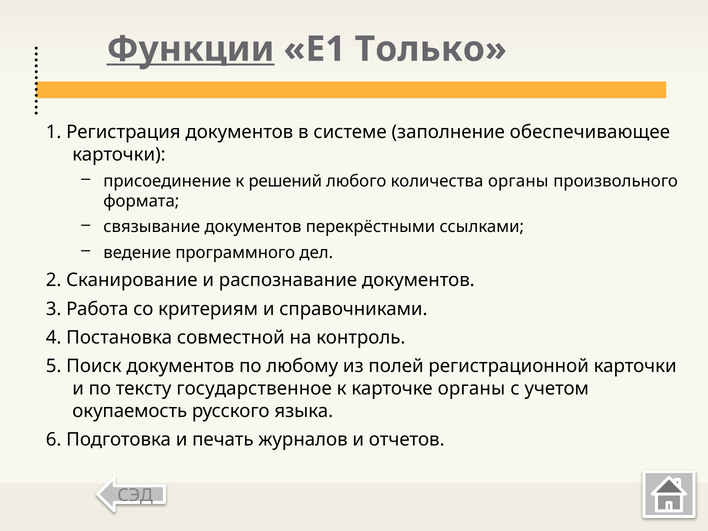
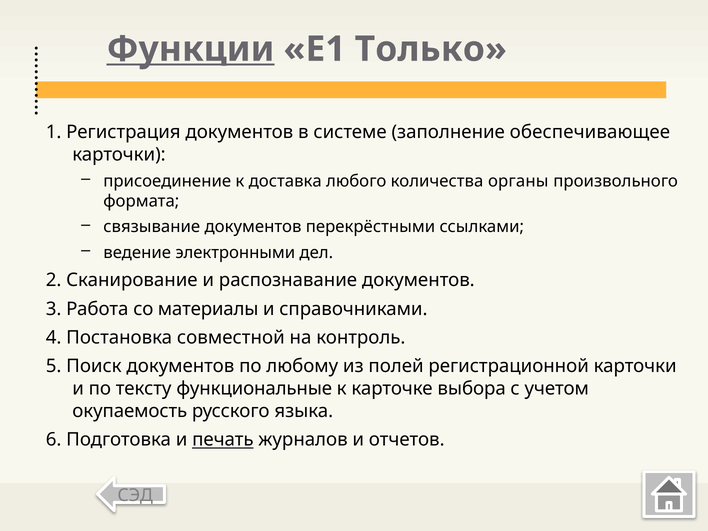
решений: решений -> доставка (285, 181)
программного: программного -> электронными (235, 252)
критериям: критериям -> материалы (208, 309)
государственное: государственное -> функциональные (254, 389)
карточке органы: органы -> выбора (472, 389)
печать underline: none -> present (223, 440)
